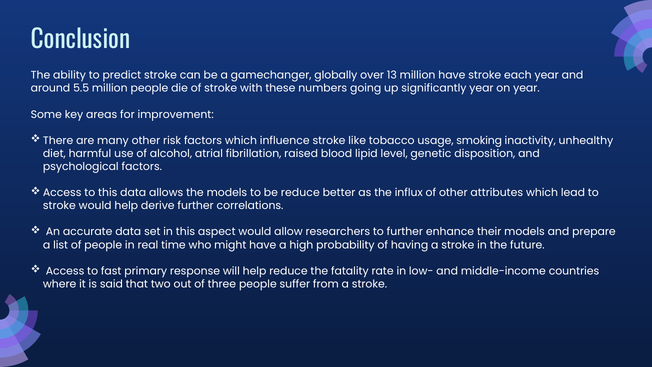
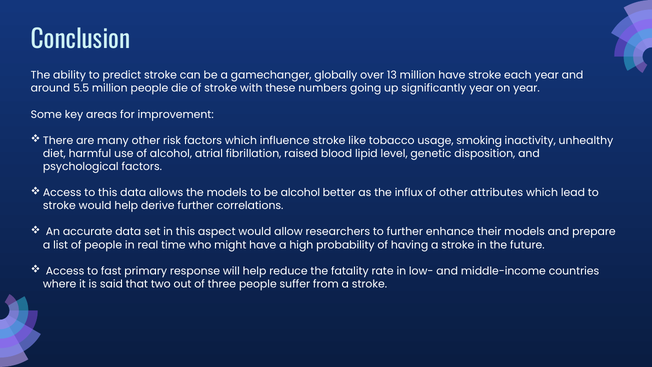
be reduce: reduce -> alcohol (300, 193)
